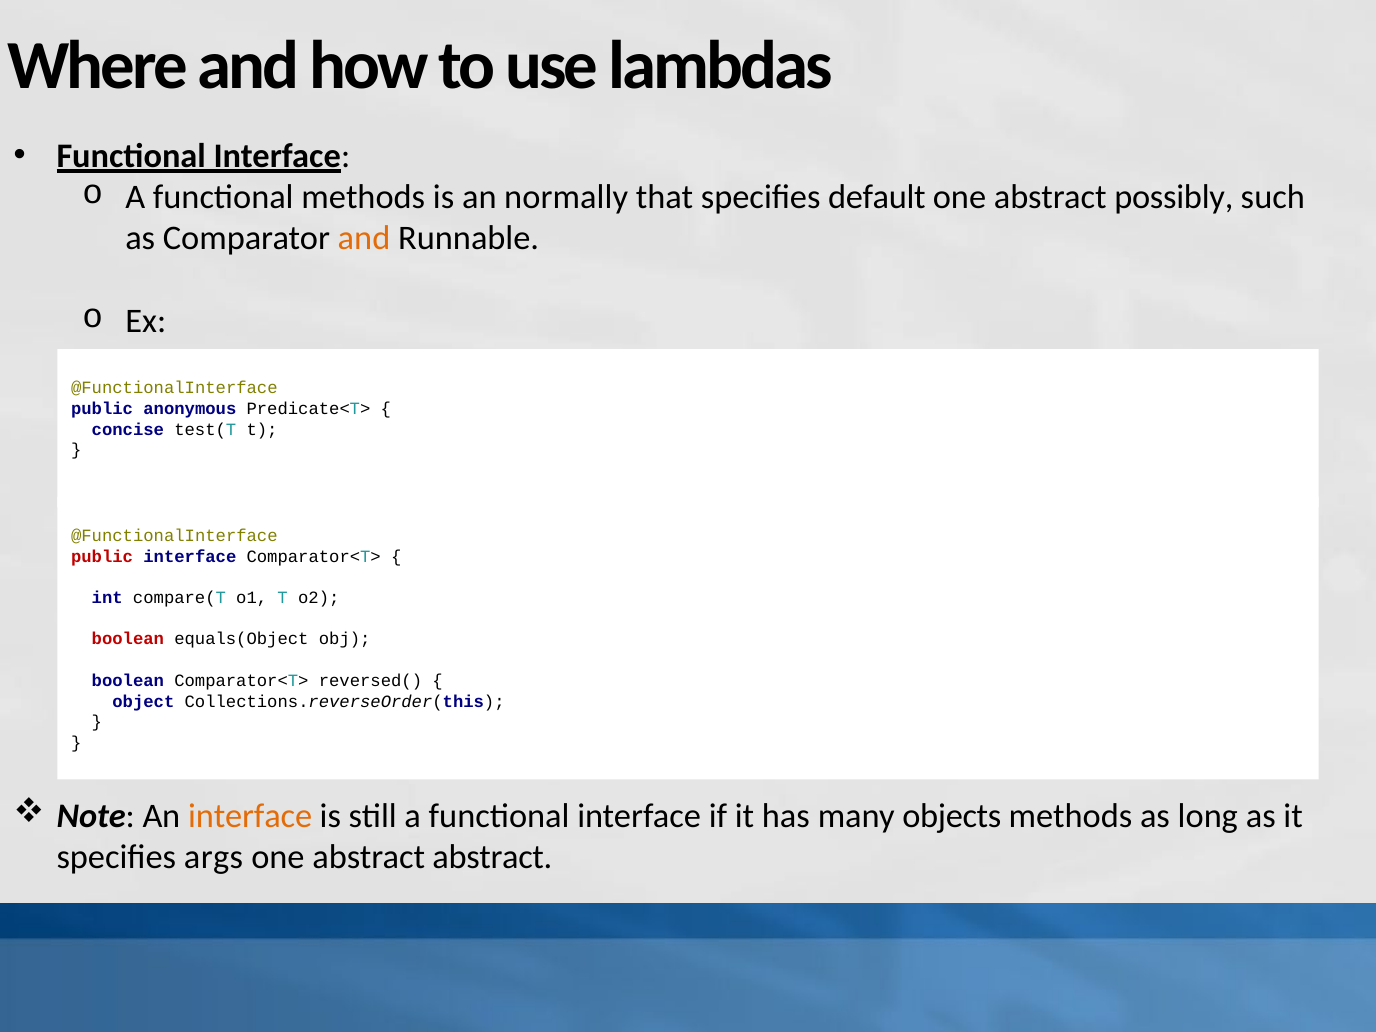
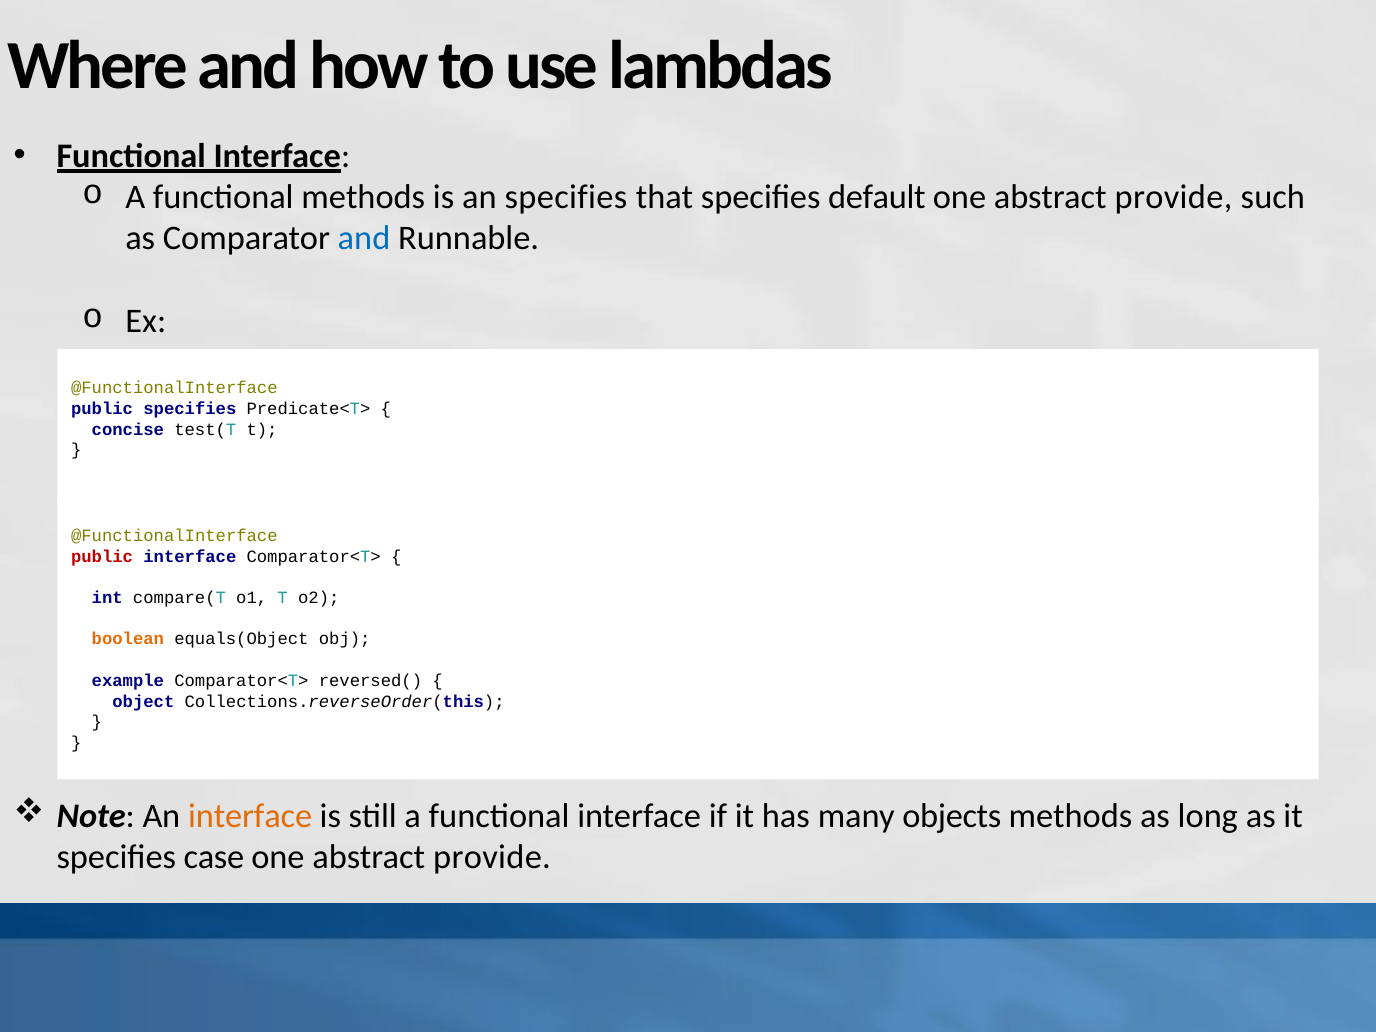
an normally: normally -> specifies (566, 197)
possibly: possibly -> provide (1173, 197)
and colour: orange -> blue (364, 238)
public anonymous: anonymous -> specifies (190, 409)
boolean colour: red -> orange (128, 639)
boolean: boolean -> example (128, 681)
args: args -> case (214, 858)
abstract: abstract -> provide (492, 858)
